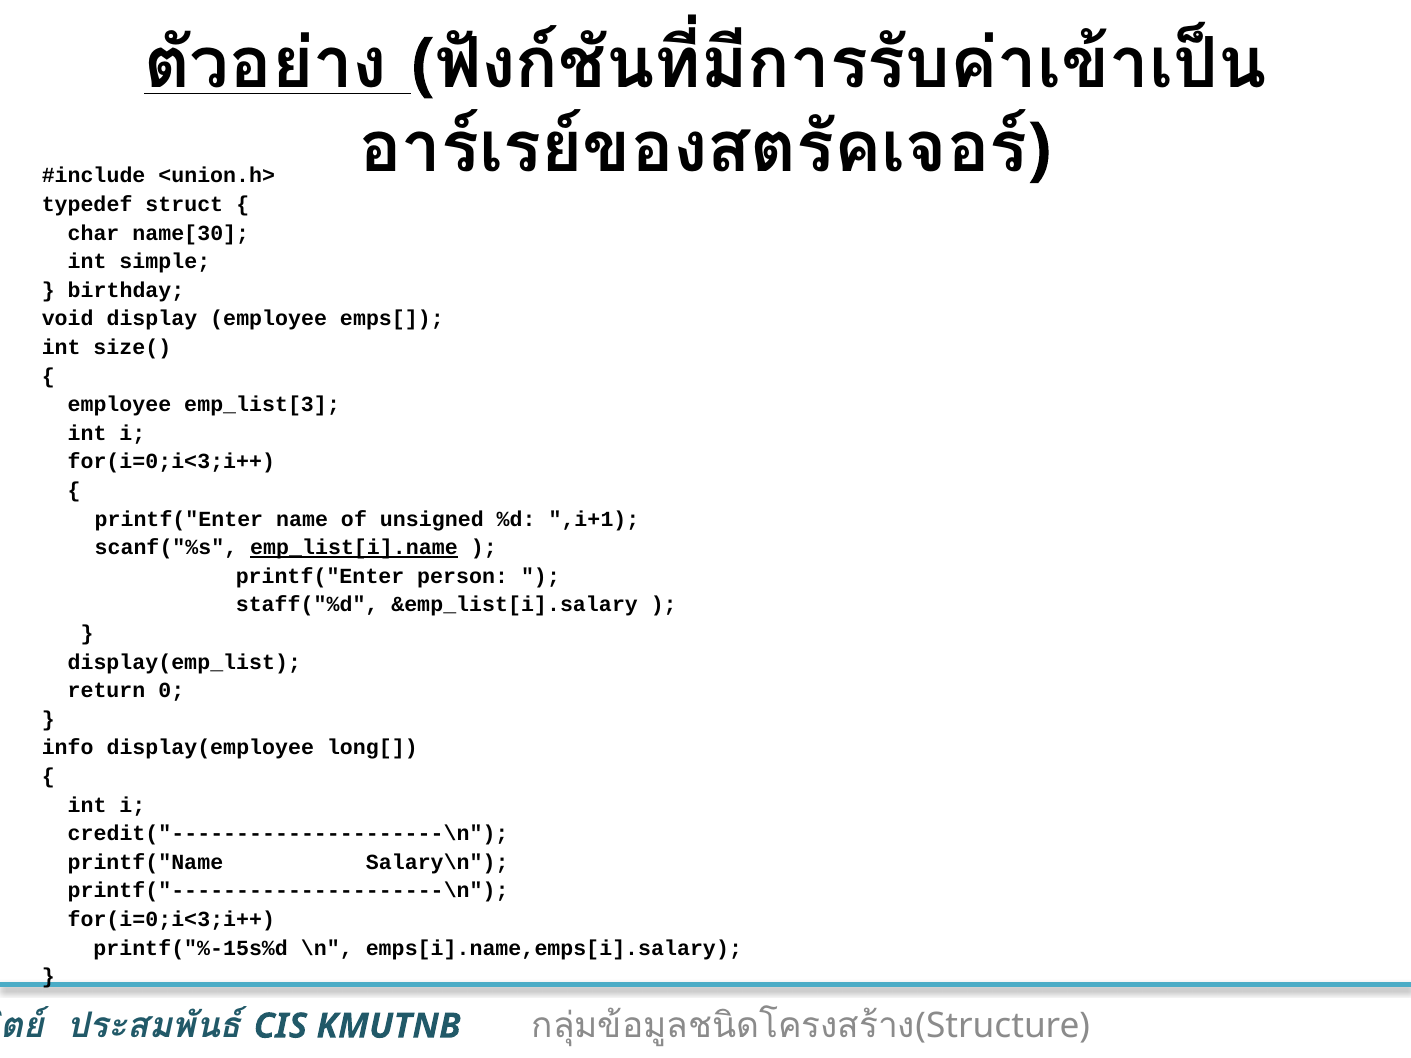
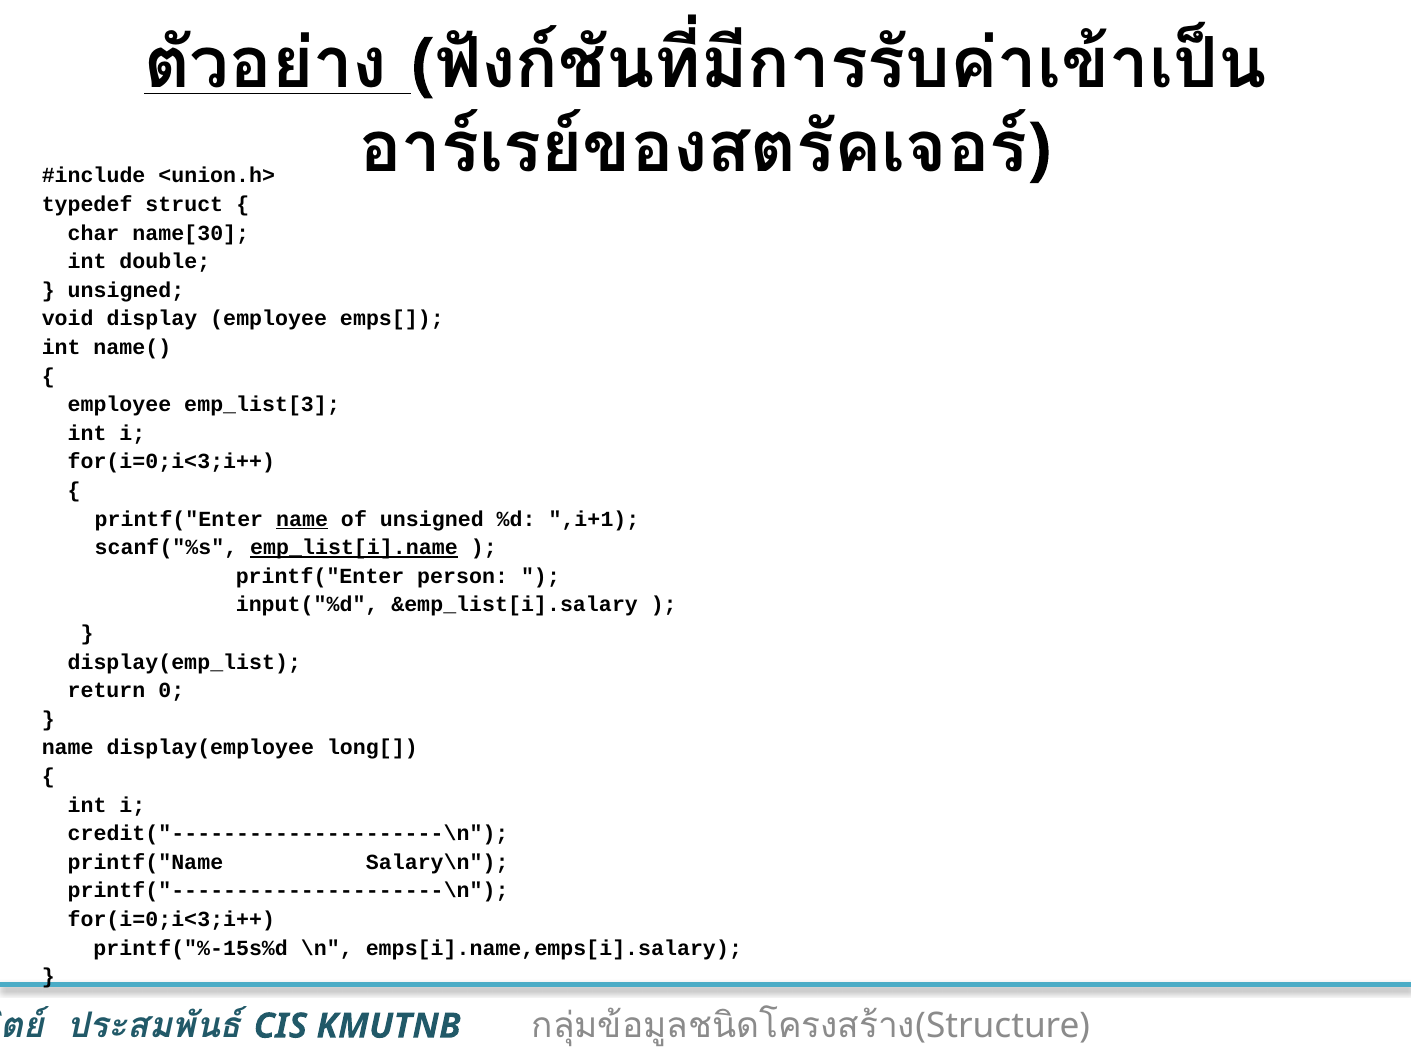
simple: simple -> double (165, 262)
birthday: birthday -> unsigned (126, 290)
size(: size( -> name( (132, 347)
name underline: none -> present (302, 519)
staff("%d: staff("%d -> input("%d (307, 605)
info: info -> name (68, 748)
